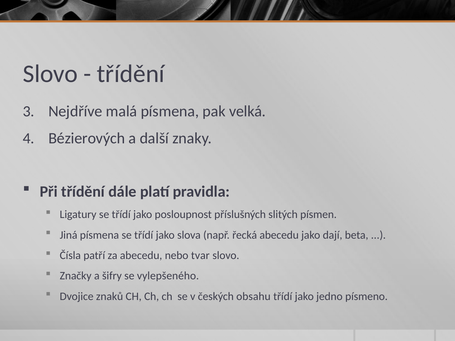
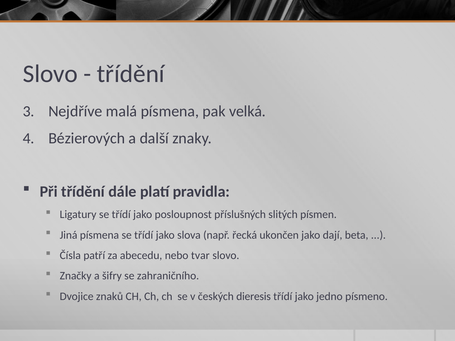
řecká abecedu: abecedu -> ukončen (279, 235)
vylepšeného: vylepšeného -> zahraničního (168, 276)
obsahu: obsahu -> dieresis (254, 297)
